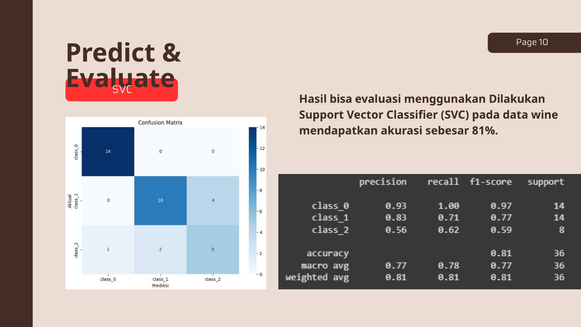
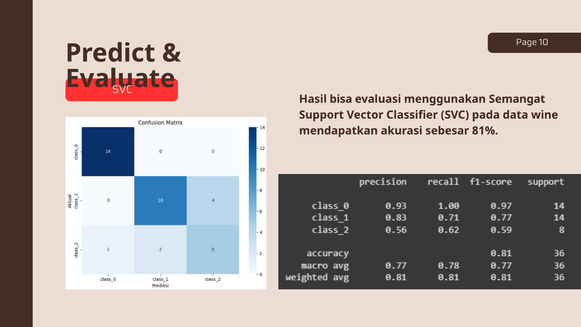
Dilakukan: Dilakukan -> Semangat (517, 99)
